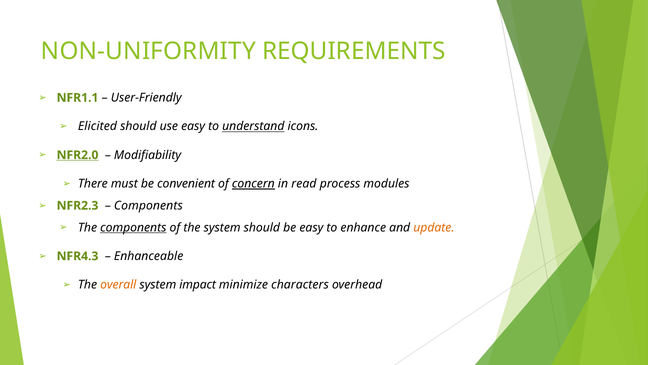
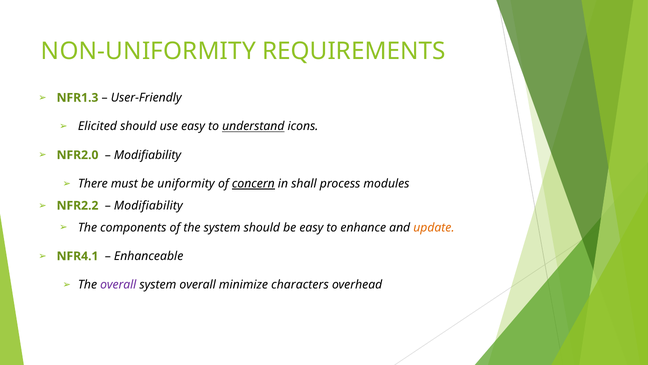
NFR1.1: NFR1.1 -> NFR1.3 (78, 98)
NFR2.0 underline: present -> none (78, 155)
convenient: convenient -> uniformity (186, 183)
read: read -> shall (304, 183)
NFR2.3: NFR2.3 -> NFR2.2 (78, 205)
Components: Components -> Modifiability (148, 205)
components underline: present -> none (133, 227)
NFR4.3: NFR4.3 -> NFR4.1 (78, 256)
overall colour: orange -> purple (118, 284)
system impact: impact -> overall (198, 284)
